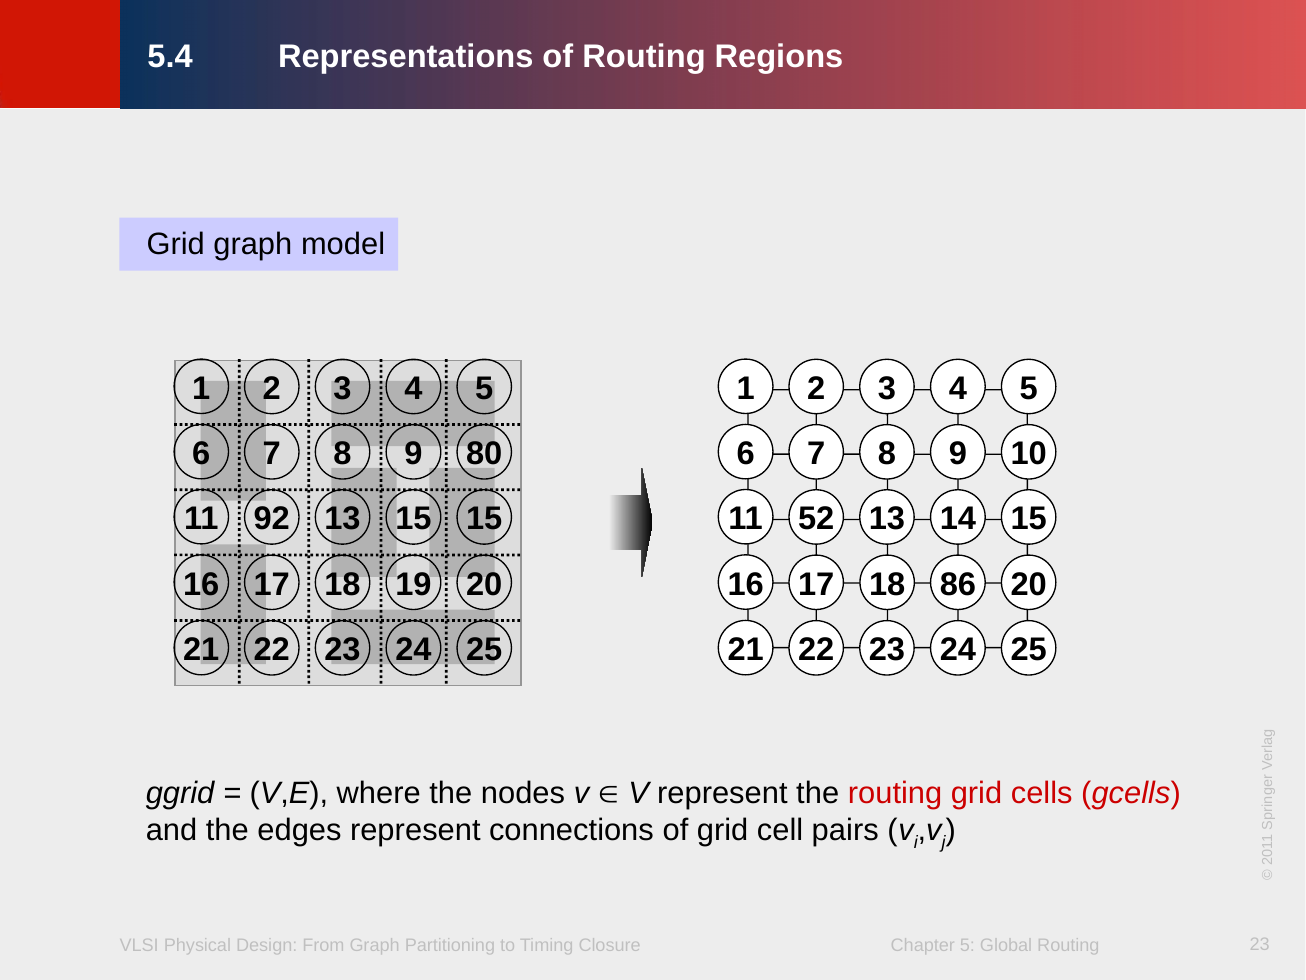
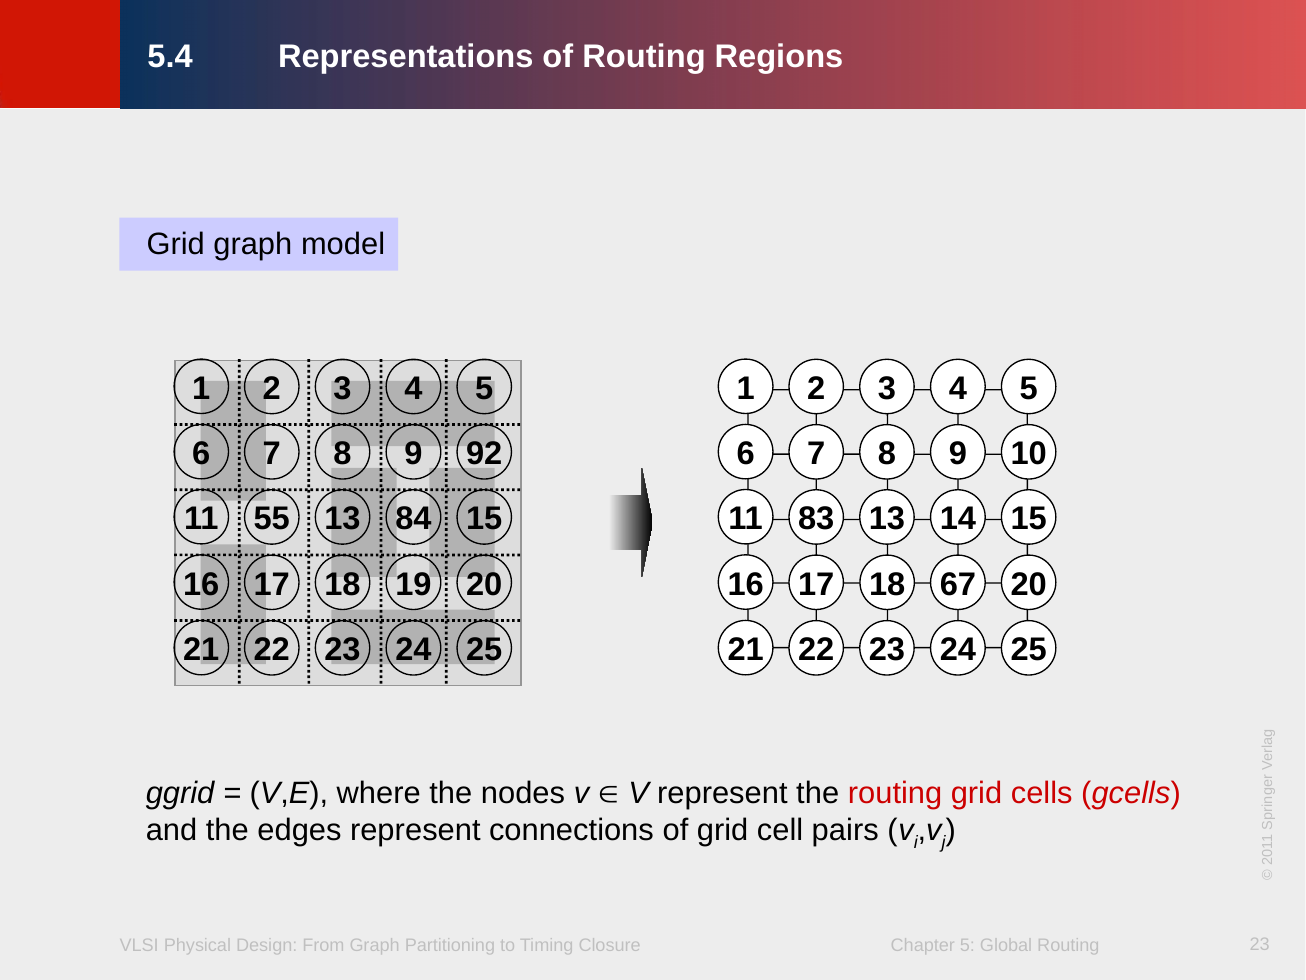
80: 80 -> 92 (484, 454)
92: 92 -> 55 (272, 519)
13 15: 15 -> 84 (413, 519)
52: 52 -> 83 (816, 519)
86: 86 -> 67 (958, 584)
